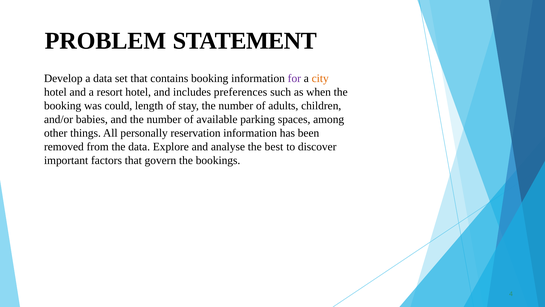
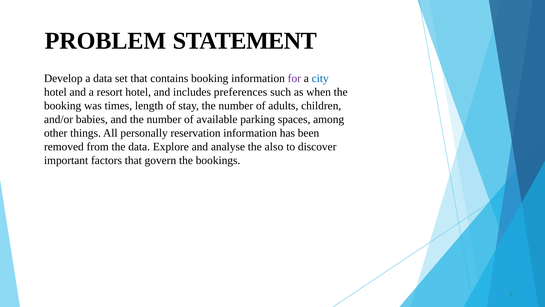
city colour: orange -> blue (320, 78)
could: could -> times (118, 106)
best: best -> also (274, 146)
